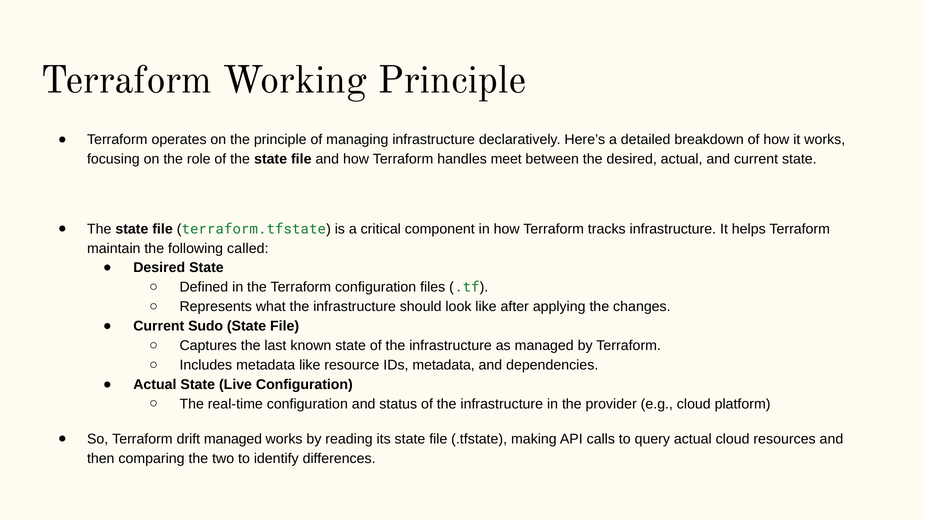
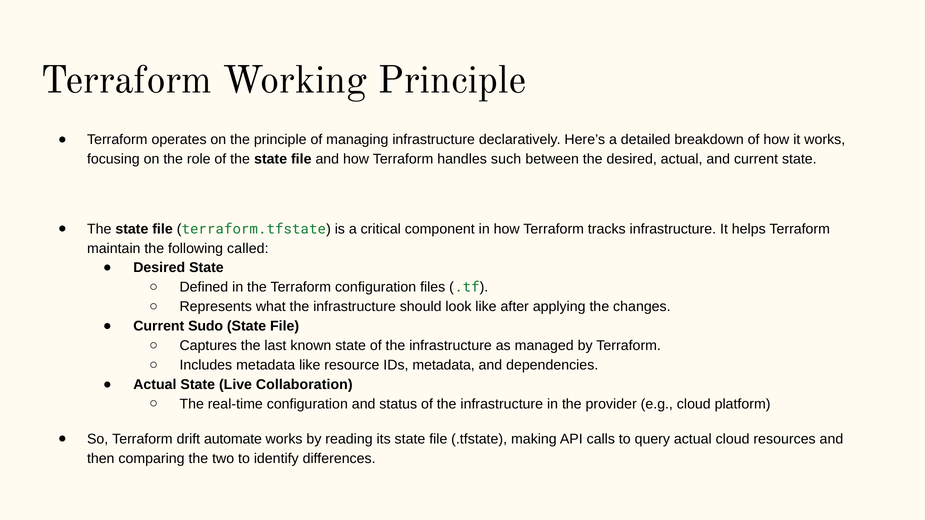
meet: meet -> such (506, 159)
Live Configuration: Configuration -> Collaboration (304, 385)
drift managed: managed -> automate (233, 439)
